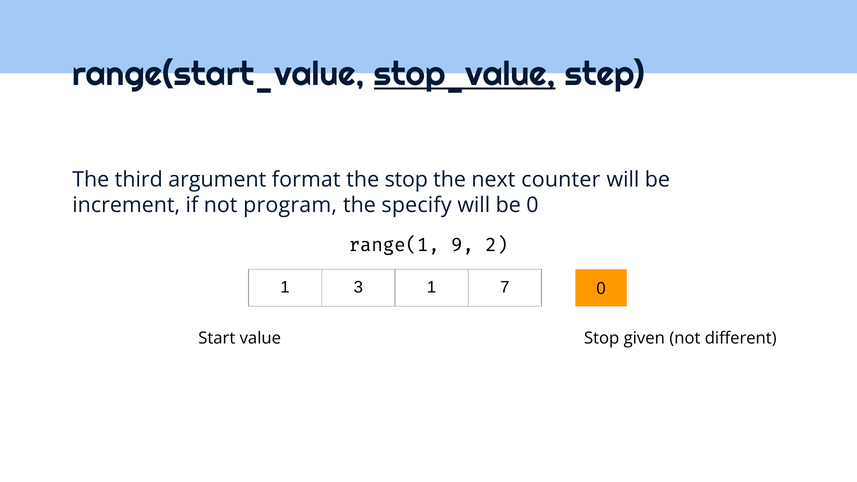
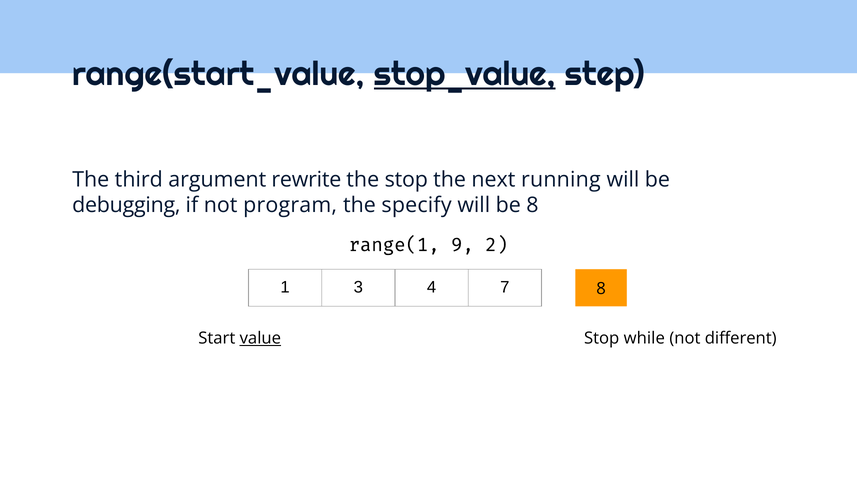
format: format -> rewrite (306, 180)
counter: counter -> running (561, 180)
increment: increment -> debugging (126, 205)
be 0: 0 -> 8 (532, 205)
3 1: 1 -> 4 (432, 287)
7 0: 0 -> 8 (601, 289)
value underline: none -> present (260, 339)
given: given -> while (644, 339)
